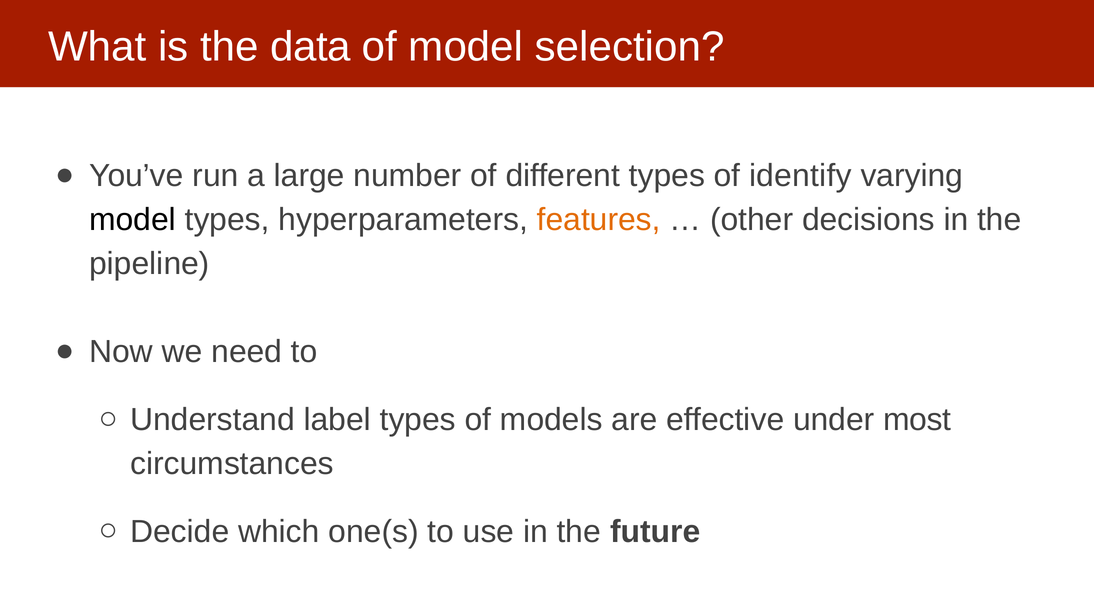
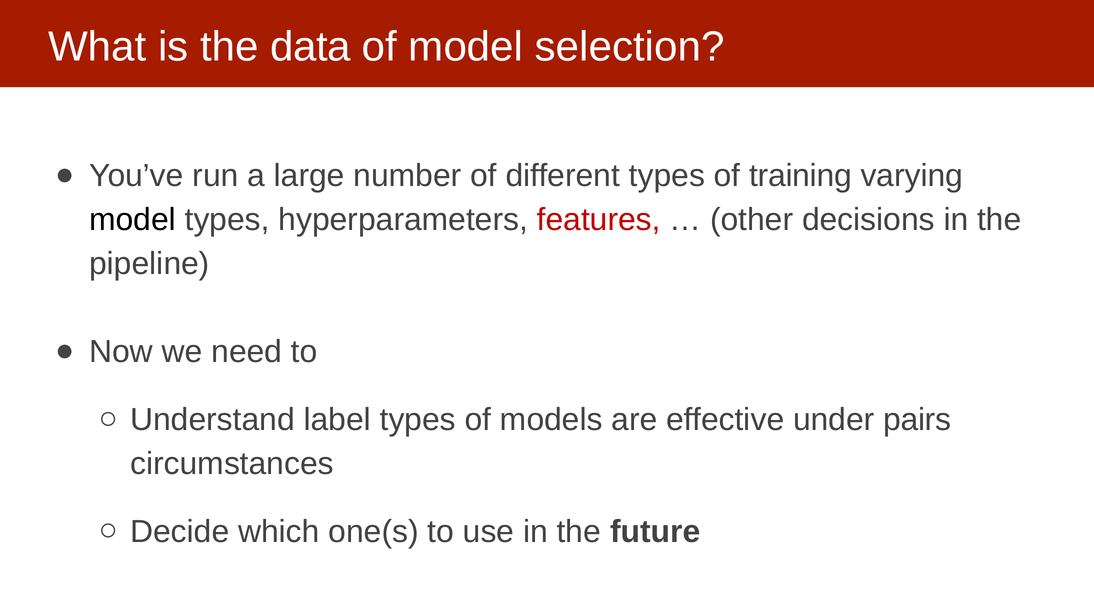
identify: identify -> training (801, 176)
features colour: orange -> red (599, 220)
most: most -> pairs (917, 420)
